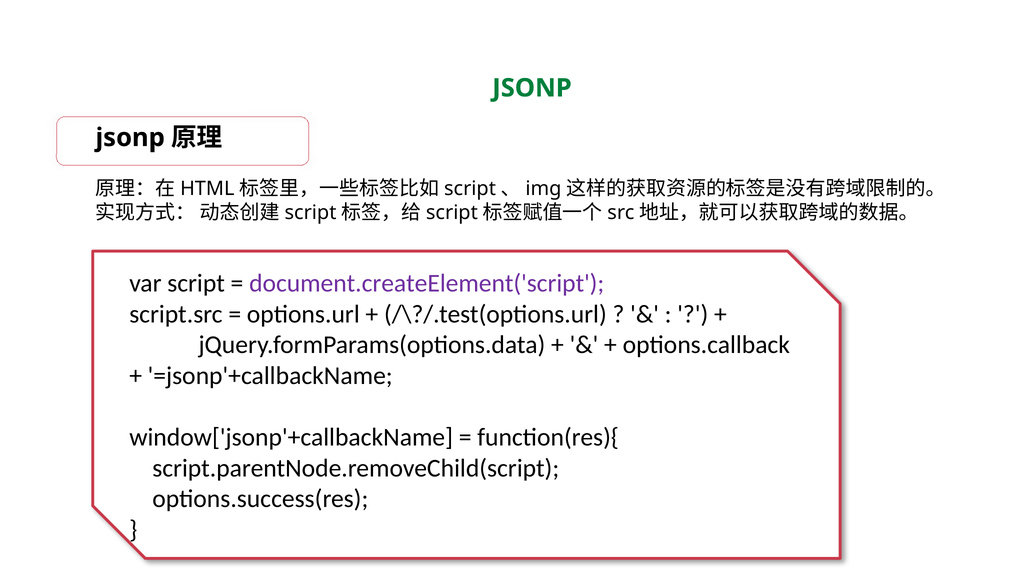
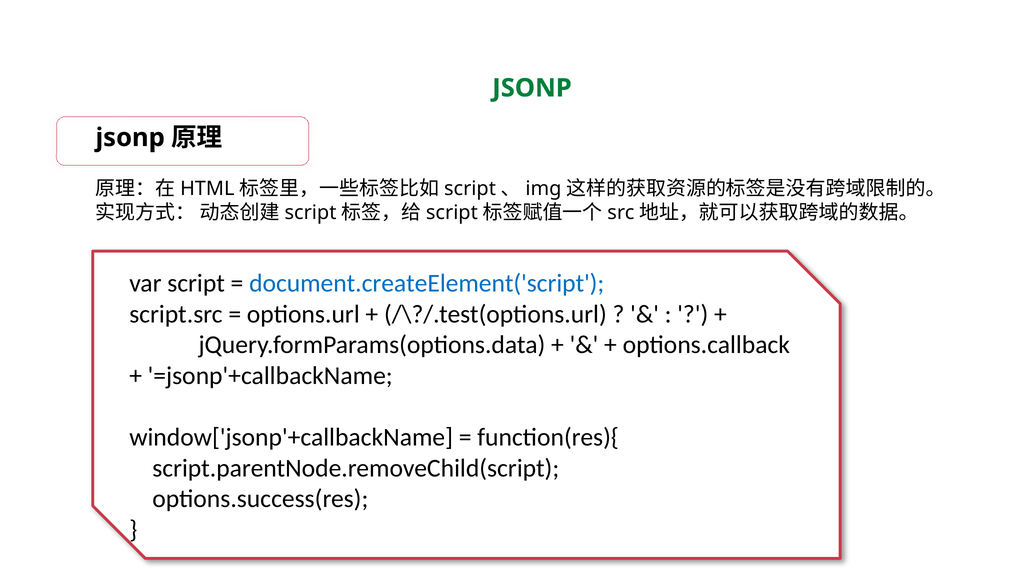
document.createElement('script colour: purple -> blue (427, 283)
